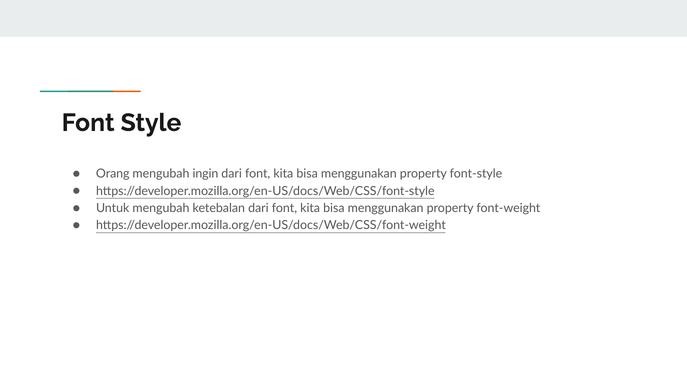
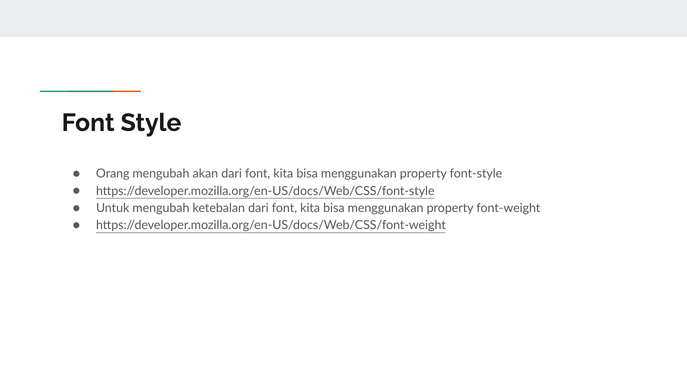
ingin: ingin -> akan (205, 174)
